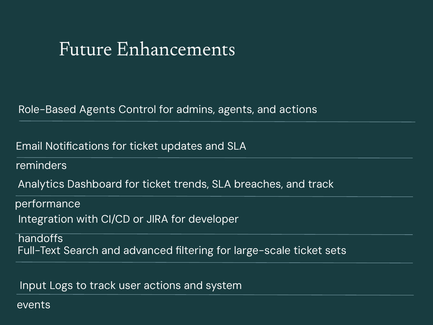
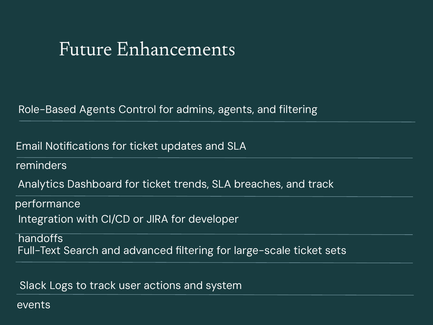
and actions: actions -> filtering (298, 109)
Input: Input -> Slack (33, 285)
